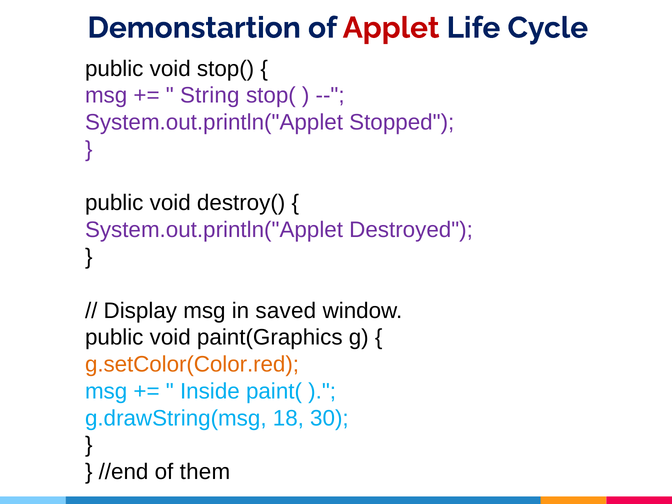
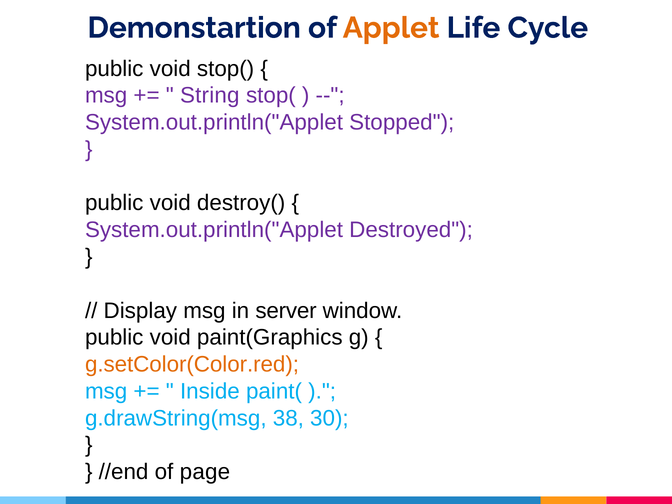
Applet colour: red -> orange (391, 28)
saved: saved -> server (286, 311)
18: 18 -> 38 (288, 418)
them: them -> page (205, 472)
